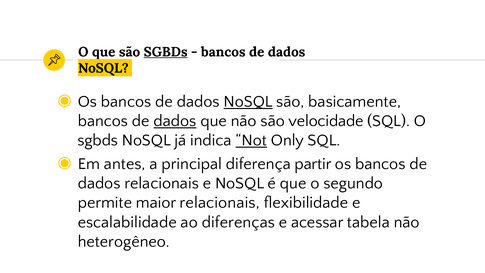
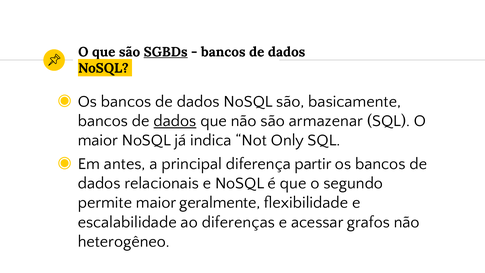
NoSQL underline: present -> none (248, 101)
velocidade: velocidade -> armazenar (326, 121)
sgbds: sgbds -> maior (98, 140)
Not underline: present -> none (251, 140)
maior relacionais: relacionais -> geralmente (220, 202)
tabela: tabela -> grafos (368, 222)
